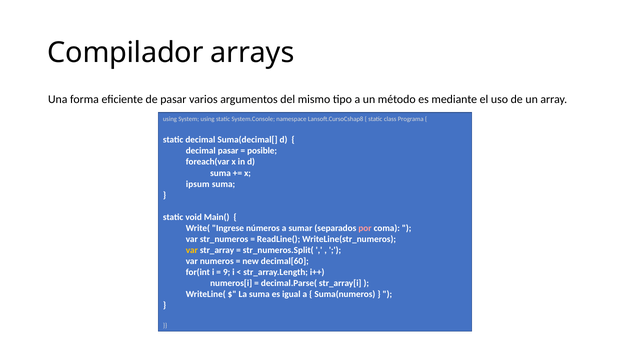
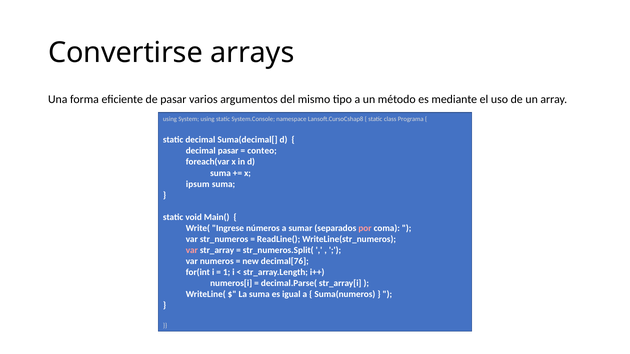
Compilador: Compilador -> Convertirse (125, 53)
posible: posible -> conteo (262, 151)
var colour: yellow -> pink (192, 250)
decimal[60: decimal[60 -> decimal[76 (285, 261)
9: 9 -> 1 (227, 272)
